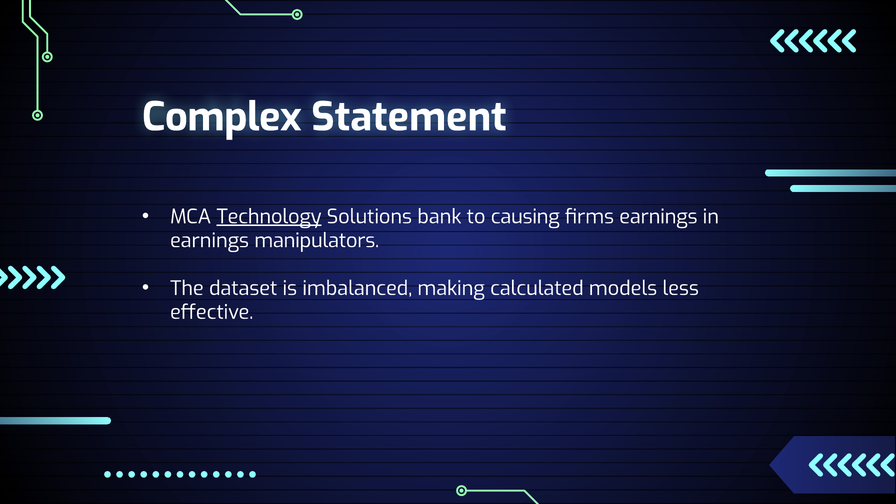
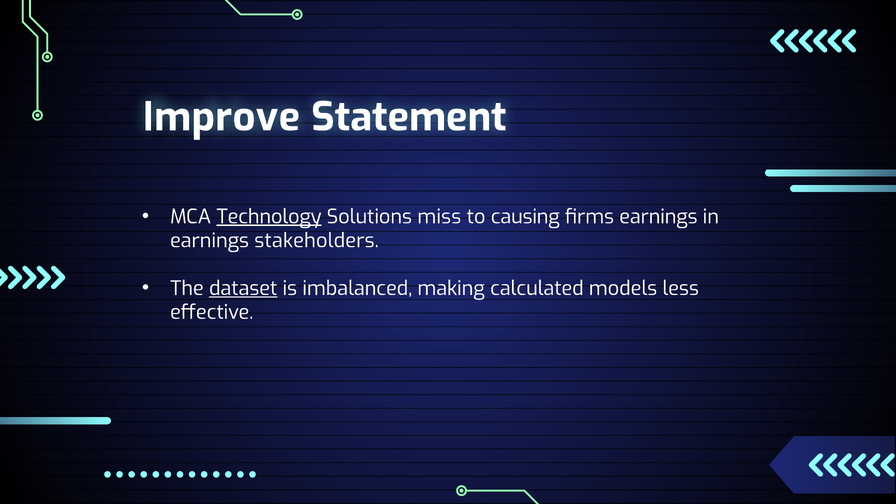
Complex: Complex -> Improve (221, 117)
bank: bank -> miss (439, 217)
manipulators: manipulators -> stakeholders (317, 241)
dataset underline: none -> present (243, 288)
